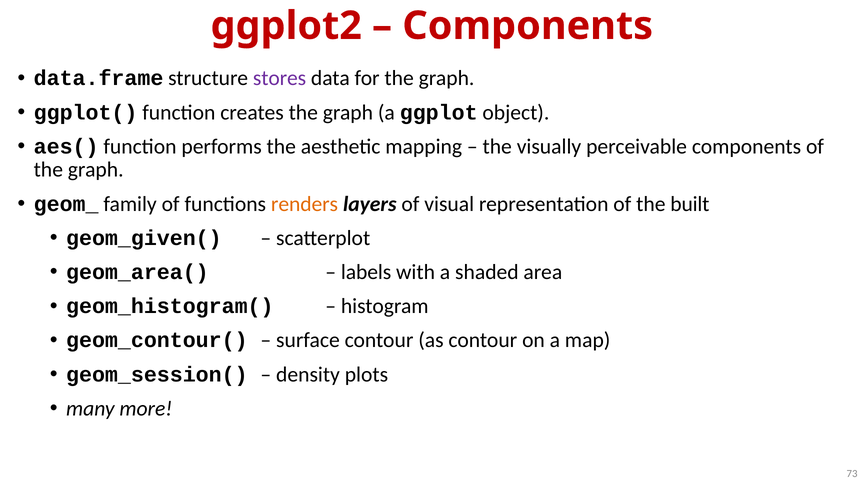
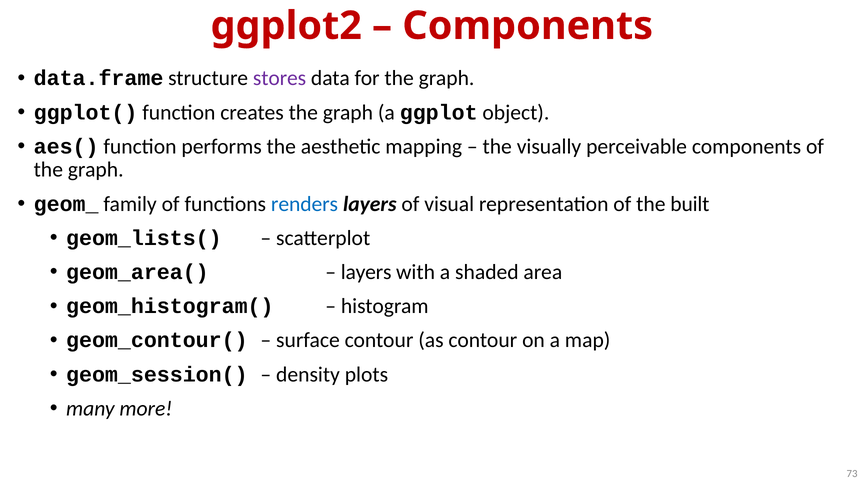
renders colour: orange -> blue (305, 204)
geom_given(: geom_given( -> geom_lists( (144, 238)
labels: labels -> layers (366, 272)
